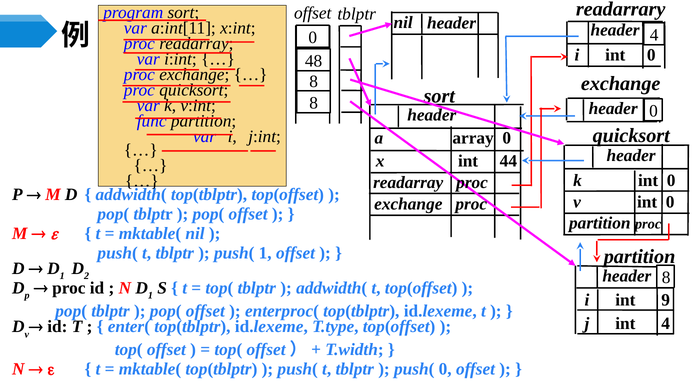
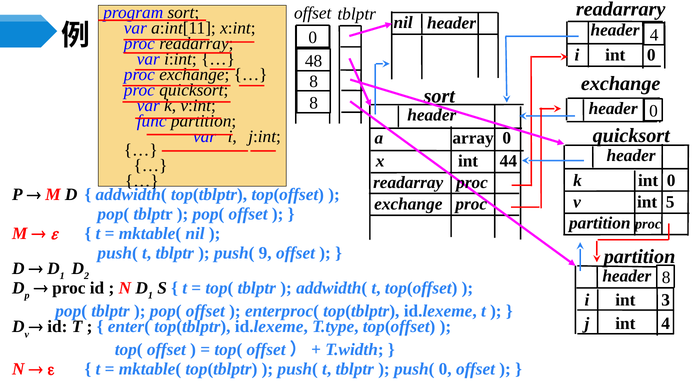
v int 0: 0 -> 5 (670, 202)
push( 1: 1 -> 9 (265, 253)
9: 9 -> 3 (666, 300)
